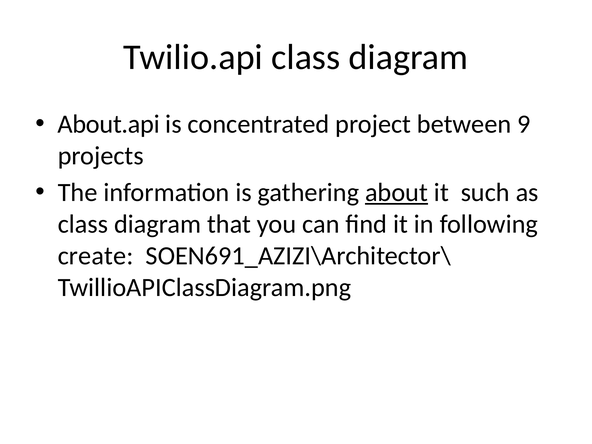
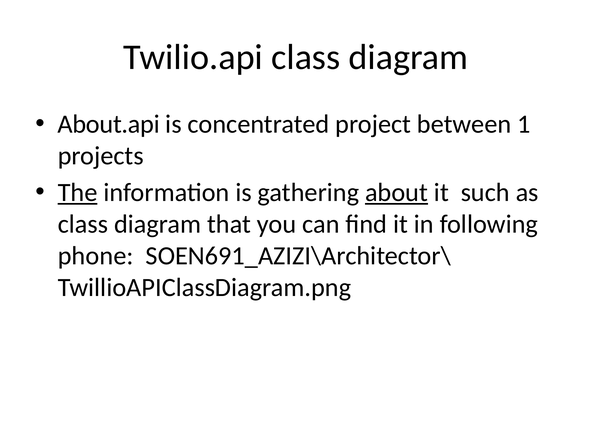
9: 9 -> 1 (524, 124)
The underline: none -> present (78, 193)
create: create -> phone (96, 256)
